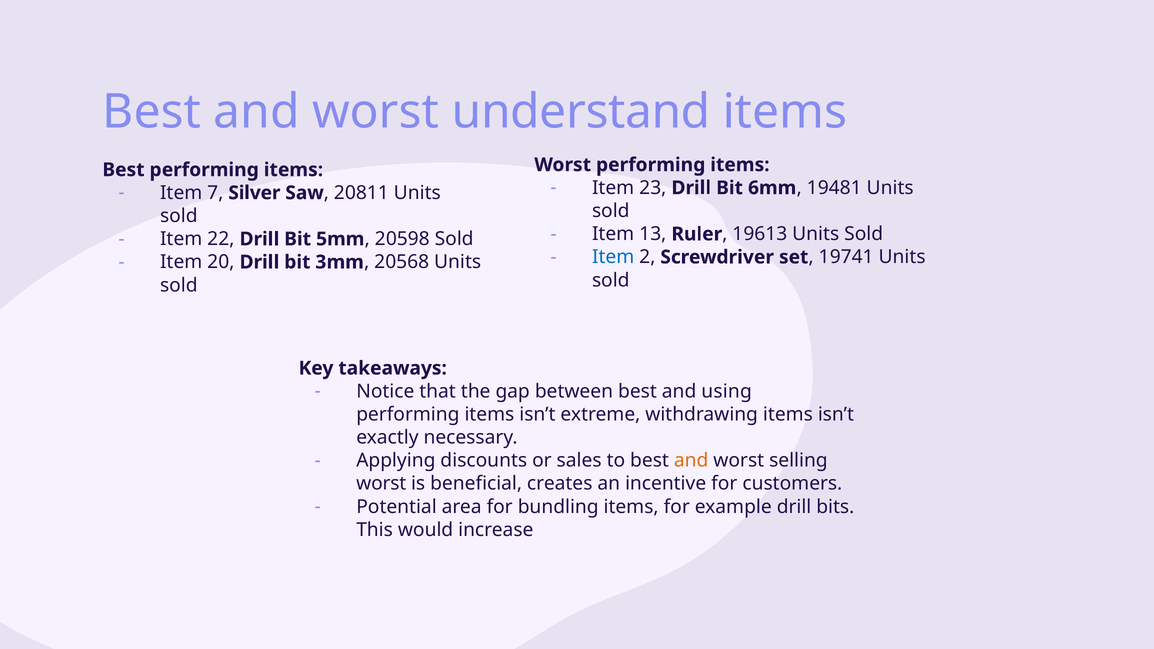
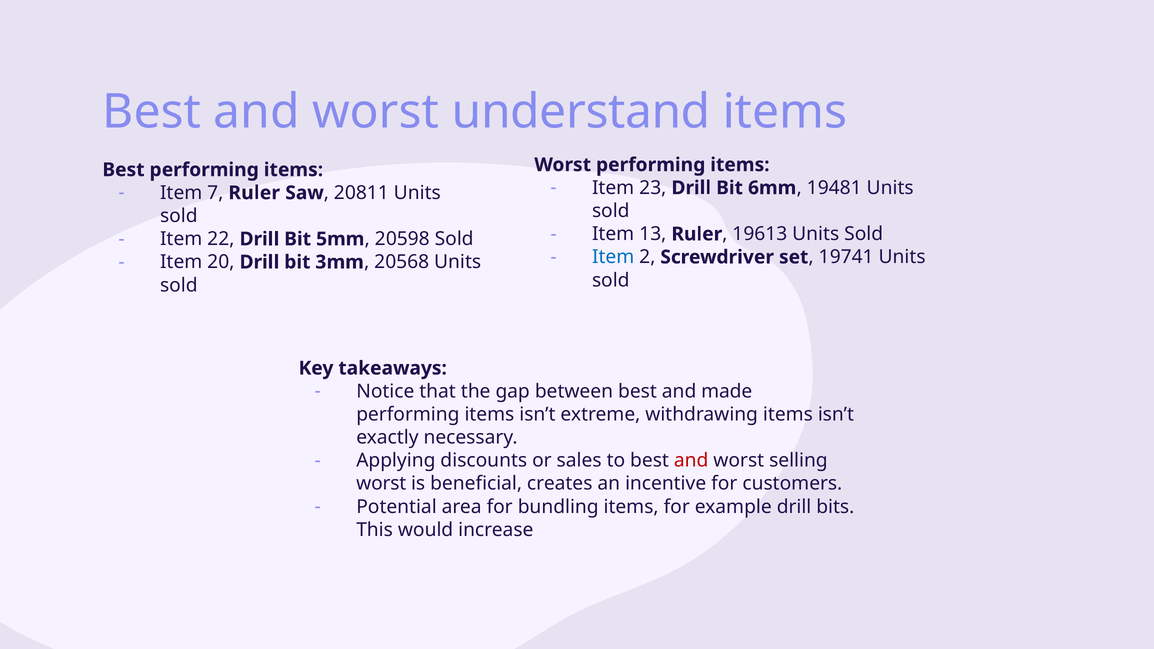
7 Silver: Silver -> Ruler (254, 193)
using: using -> made (727, 391)
and colour: orange -> red (691, 461)
